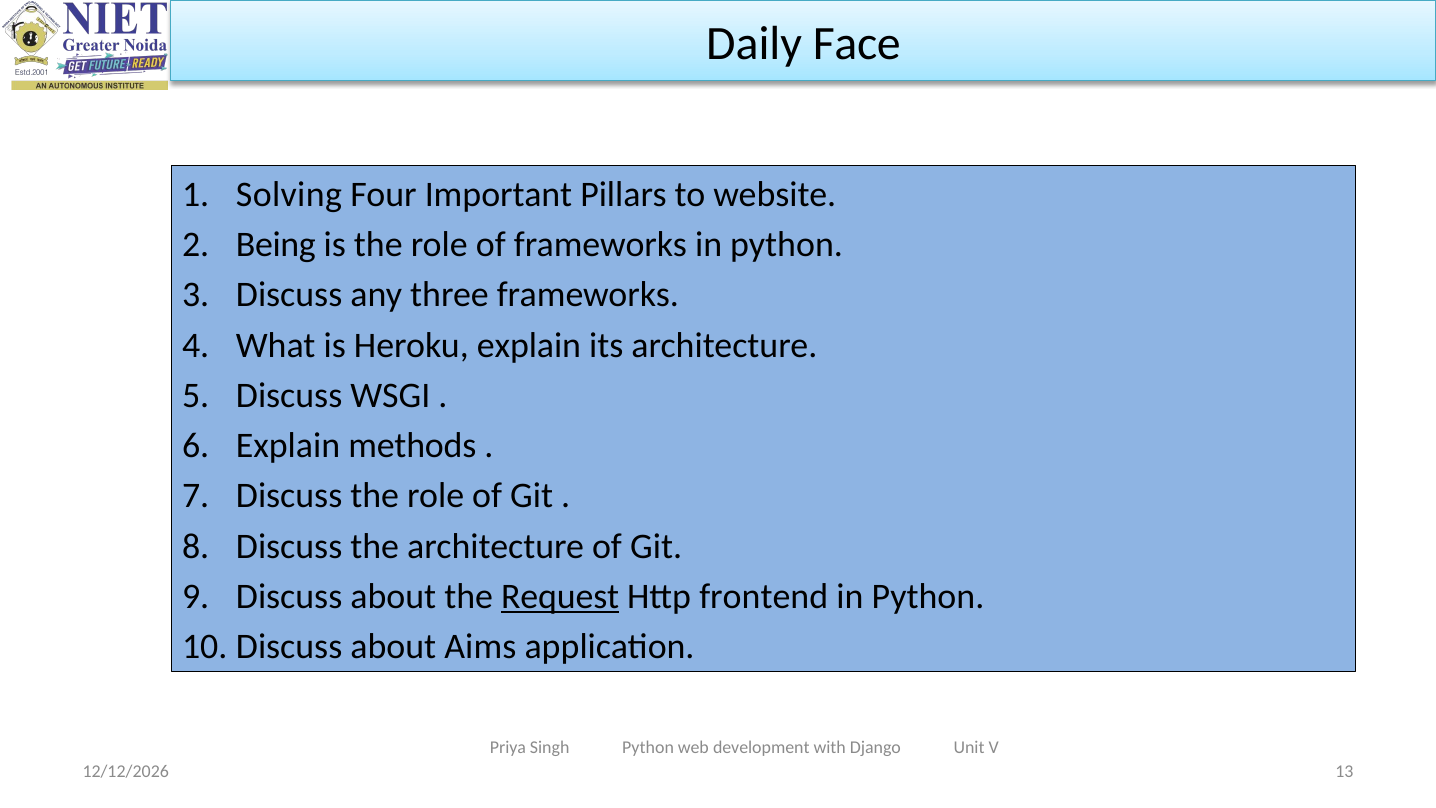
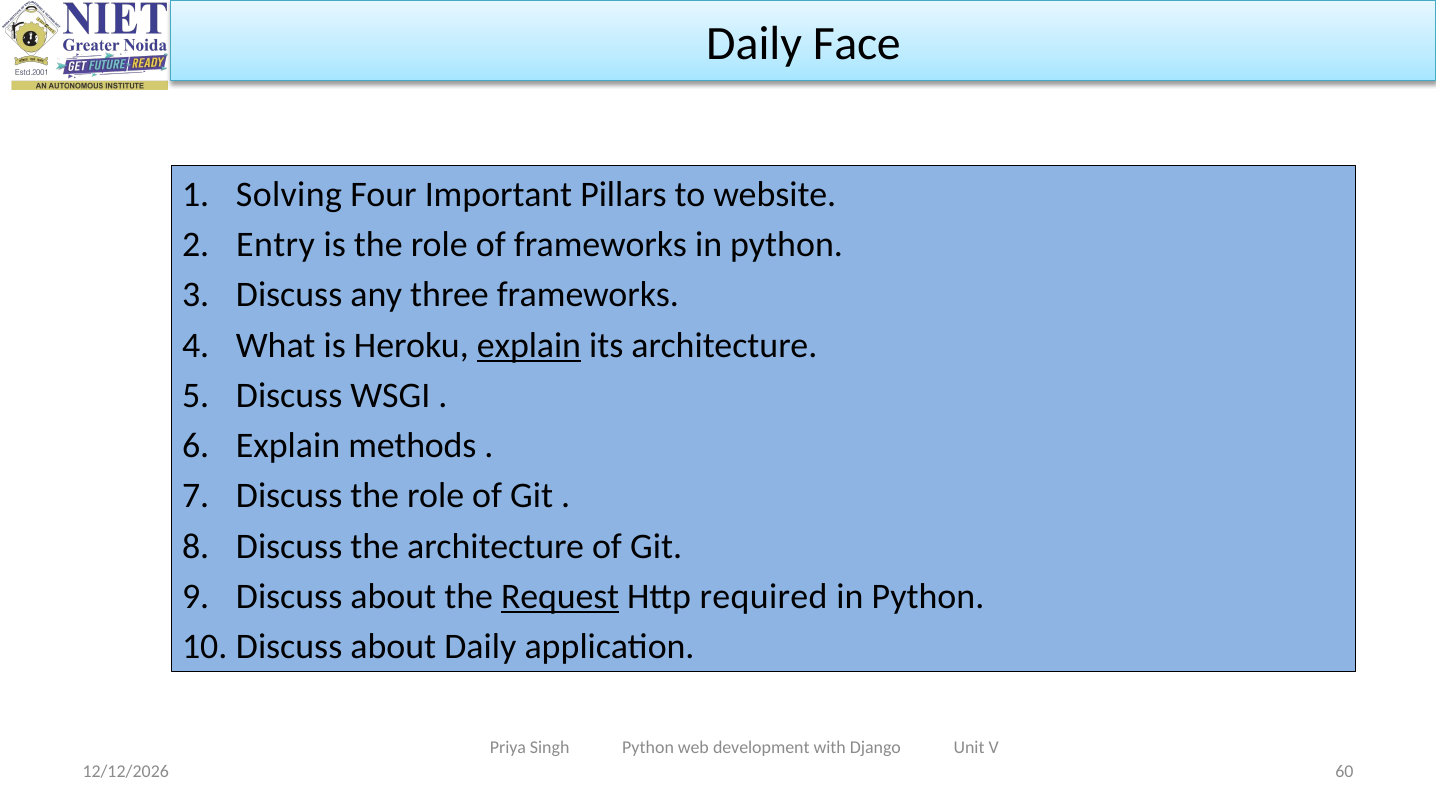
Being: Being -> Entry (275, 245)
explain underline: none -> present (529, 345)
frontend: frontend -> required (764, 596)
about Aims: Aims -> Daily (480, 647)
13: 13 -> 60 (1344, 771)
